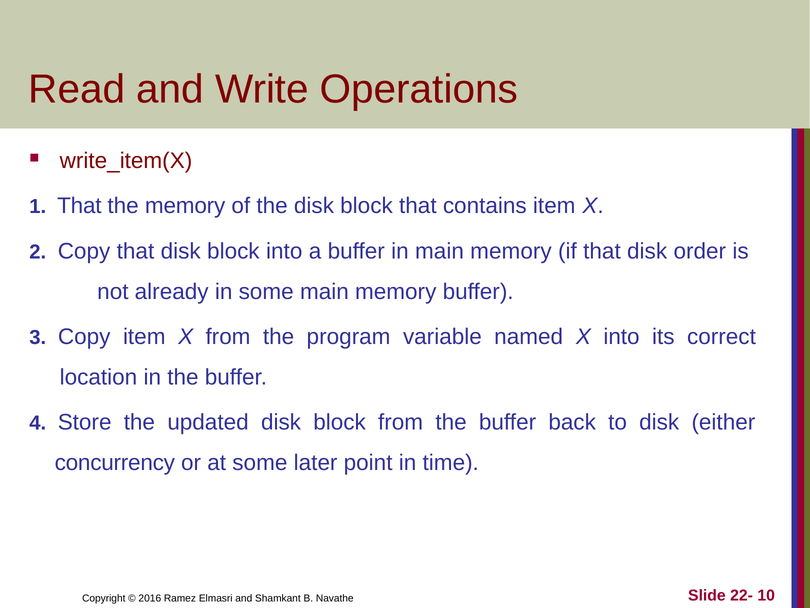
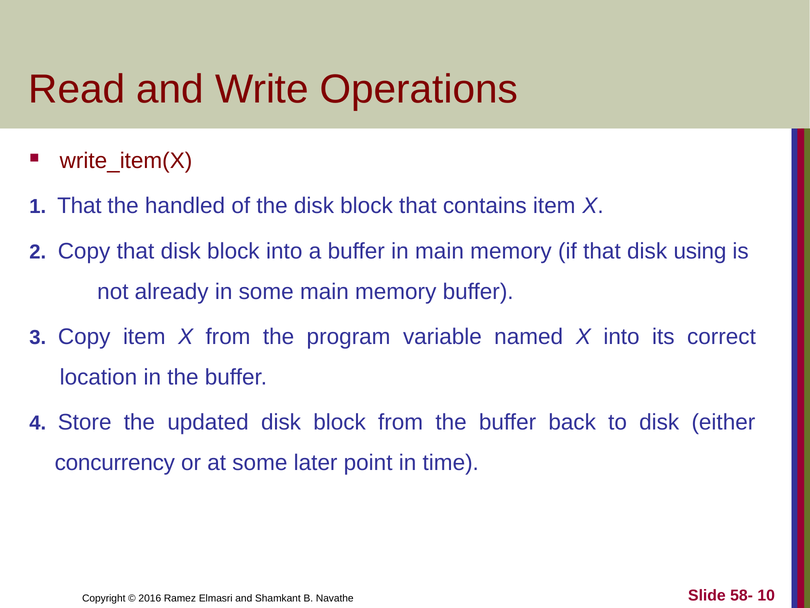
the memory: memory -> handled (185, 206)
order: order -> using (700, 251)
22-: 22- -> 58- (742, 595)
